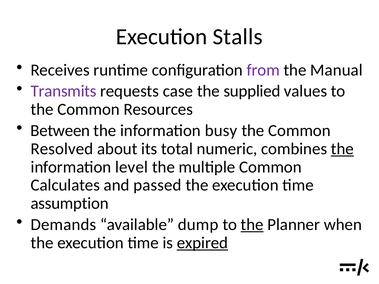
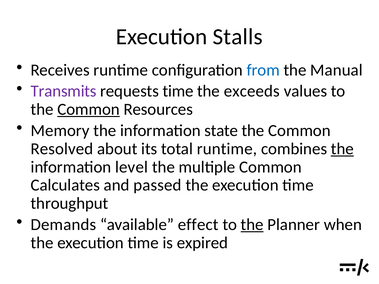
from colour: purple -> blue (263, 70)
requests case: case -> time (178, 91)
supplied: supplied -> exceeds (252, 91)
Common underline: none -> present (89, 109)
Between: Between -> Memory (60, 131)
busy: busy -> state (221, 131)
total numeric: numeric -> runtime (227, 149)
assumption: assumption -> throughput (70, 204)
dump: dump -> effect (198, 225)
expired underline: present -> none (202, 243)
